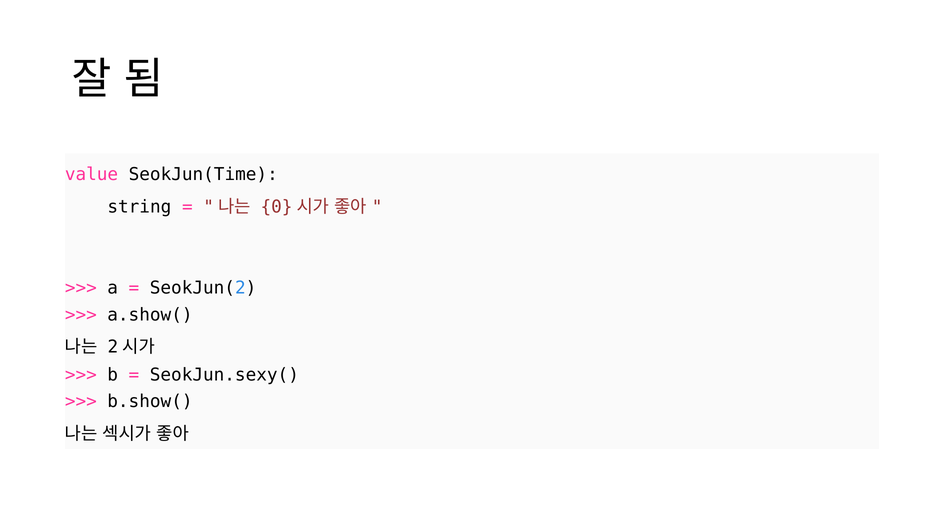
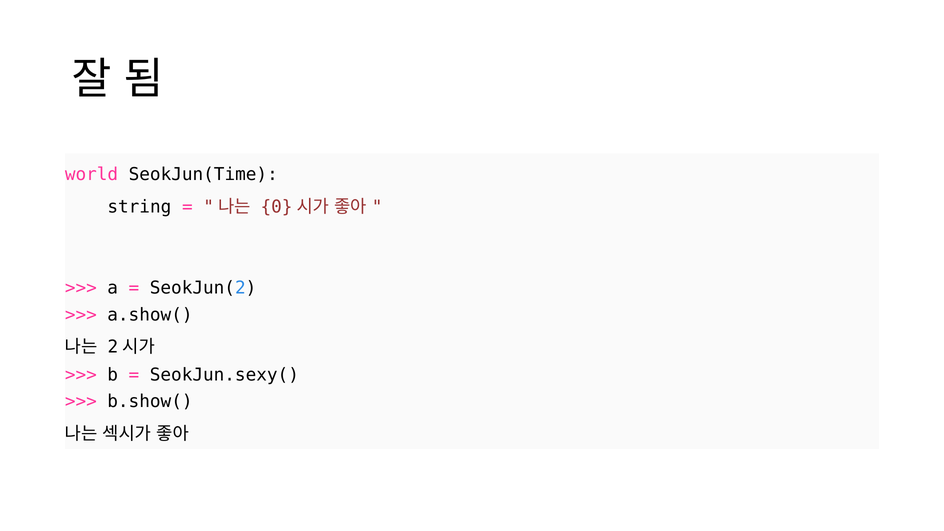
value: value -> world (92, 175)
